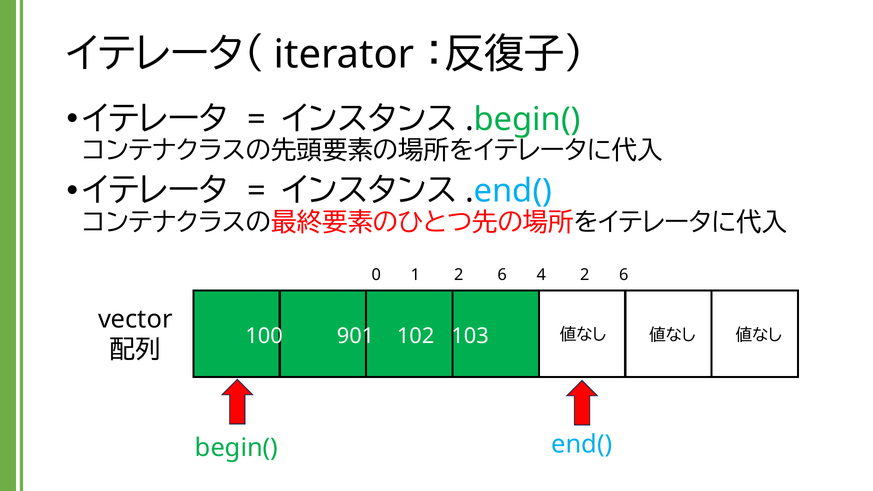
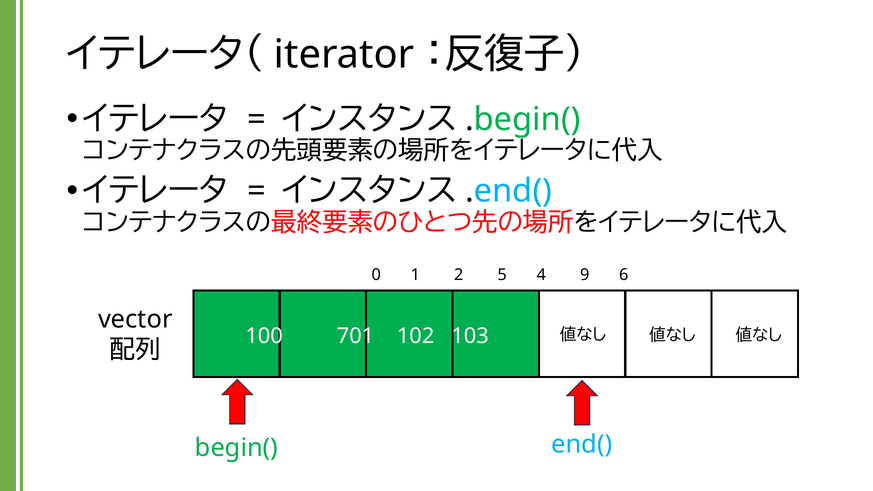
1 2 6: 6 -> 5 (502, 275)
4 2: 2 -> 9 (585, 275)
901: 901 -> 701 (356, 336)
